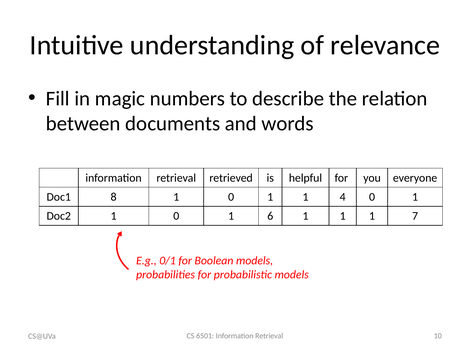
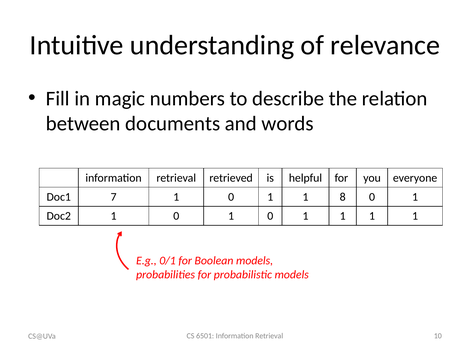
8: 8 -> 7 (114, 197)
4: 4 -> 8 (343, 197)
0 1 6: 6 -> 0 (270, 216)
1 1 1 7: 7 -> 1 (415, 216)
